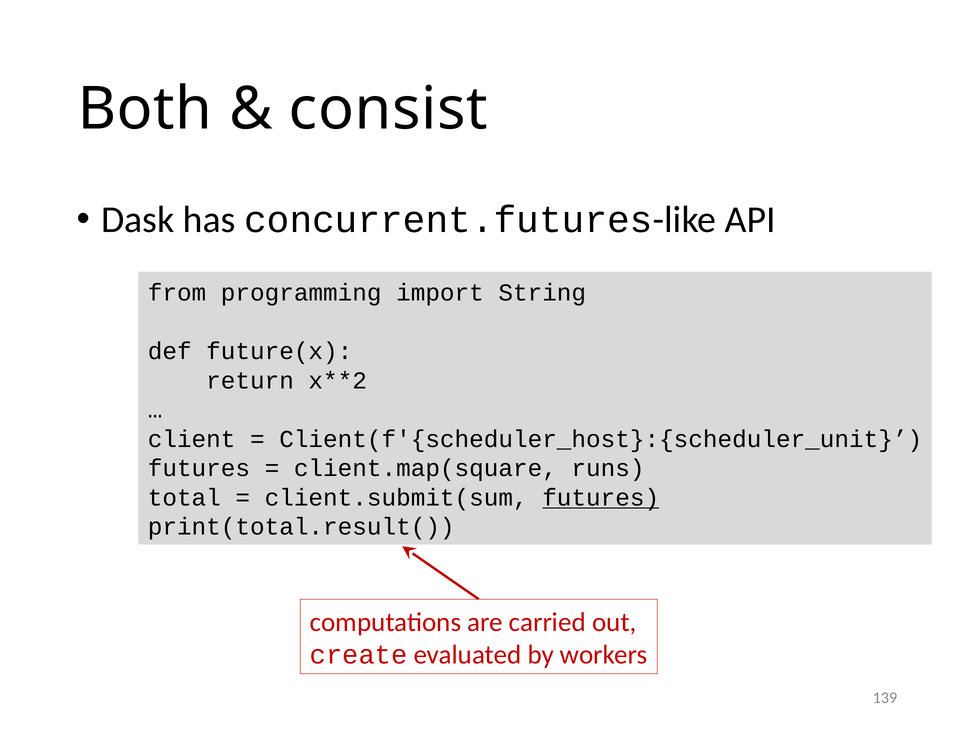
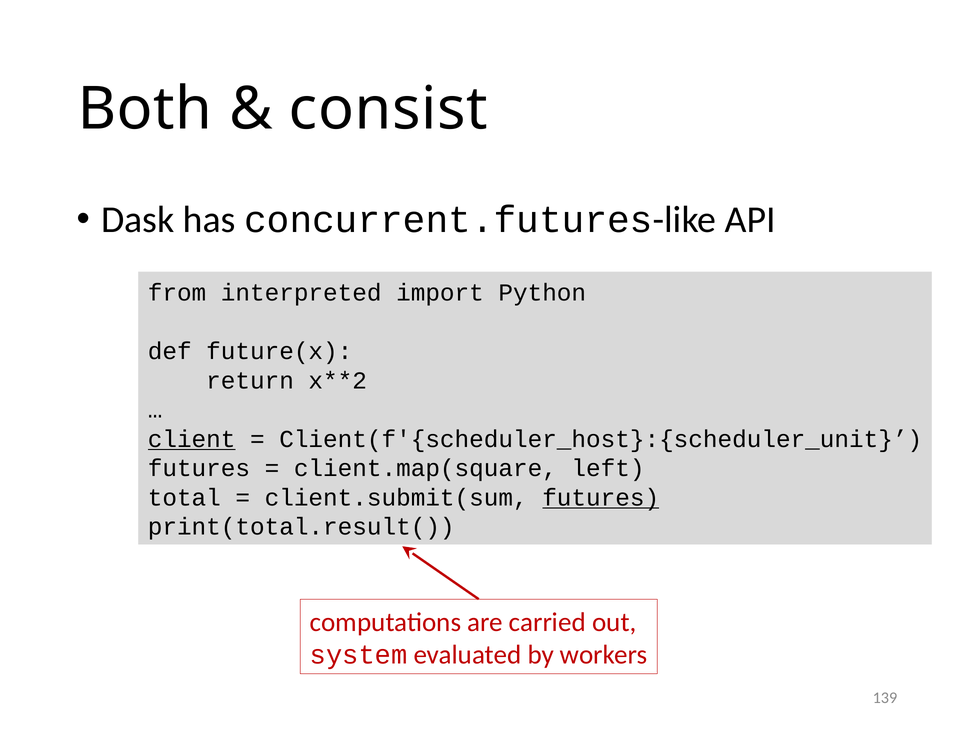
programming: programming -> interpreted (301, 293)
String: String -> Python (542, 293)
client underline: none -> present (192, 439)
runs: runs -> left (608, 468)
create: create -> system (359, 654)
